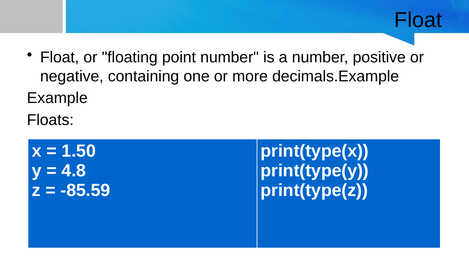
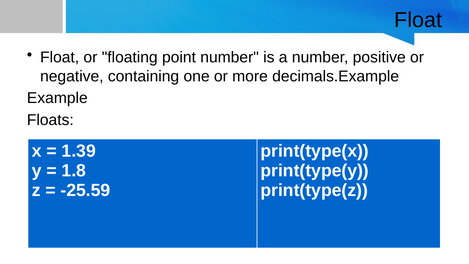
1.50: 1.50 -> 1.39 (79, 151)
4.8: 4.8 -> 1.8 (74, 171)
-85.59: -85.59 -> -25.59 (85, 190)
